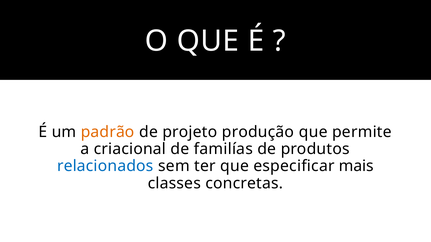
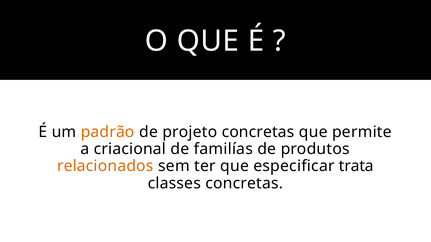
projeto produção: produção -> concretas (258, 132)
relacionados colour: blue -> orange (105, 166)
mais: mais -> trata (356, 166)
